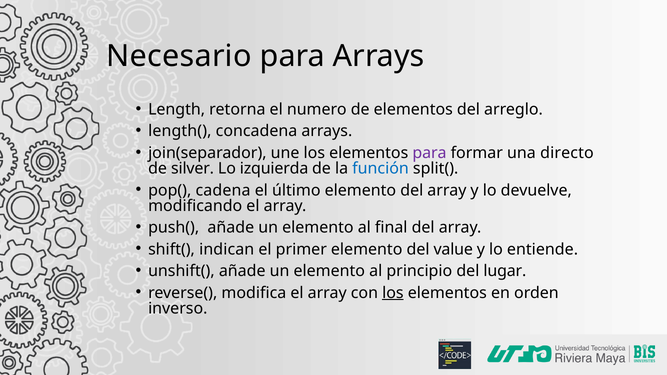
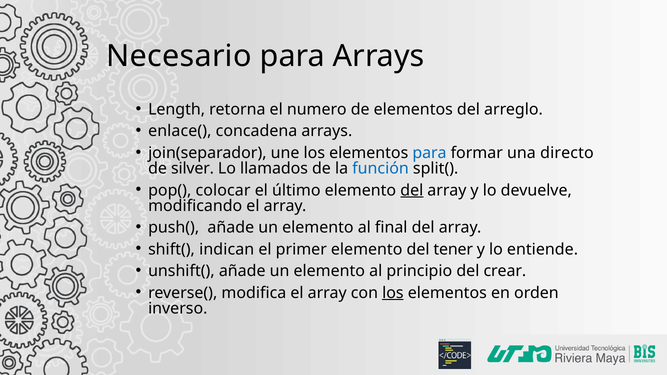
length(: length( -> enlace( (180, 131)
para colour: purple -> blue (429, 153)
izquierda: izquierda -> llamados (274, 169)
cadena: cadena -> colocar (223, 190)
del underline: none -> present (412, 190)
value: value -> tener (453, 249)
lugar: lugar -> crear (505, 271)
